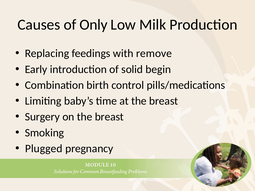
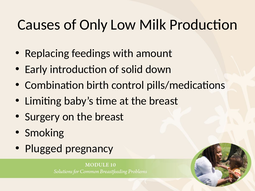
remove: remove -> amount (154, 53)
begin: begin -> down (158, 69)
